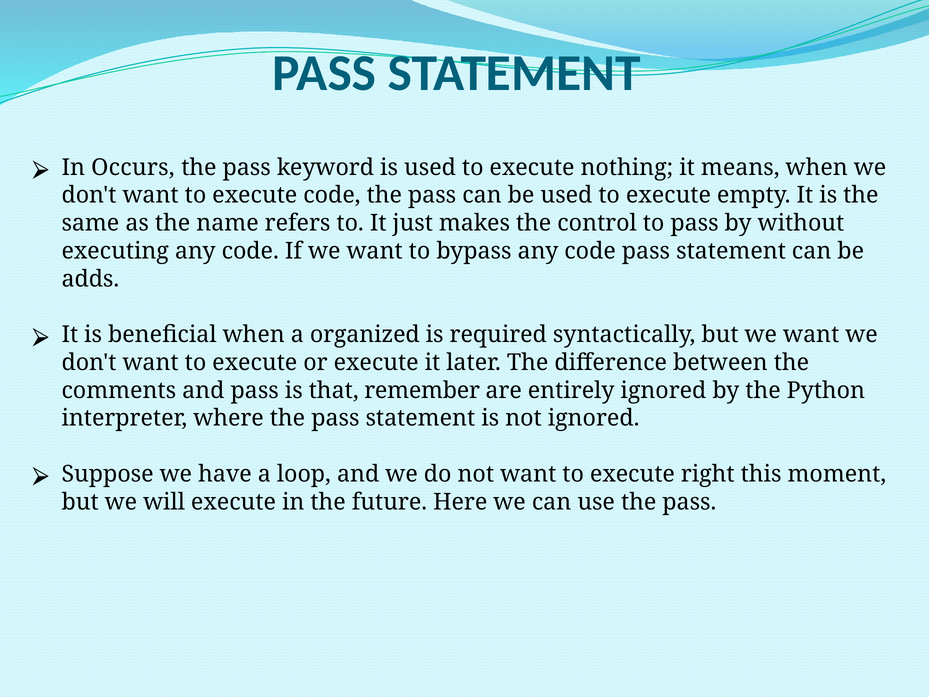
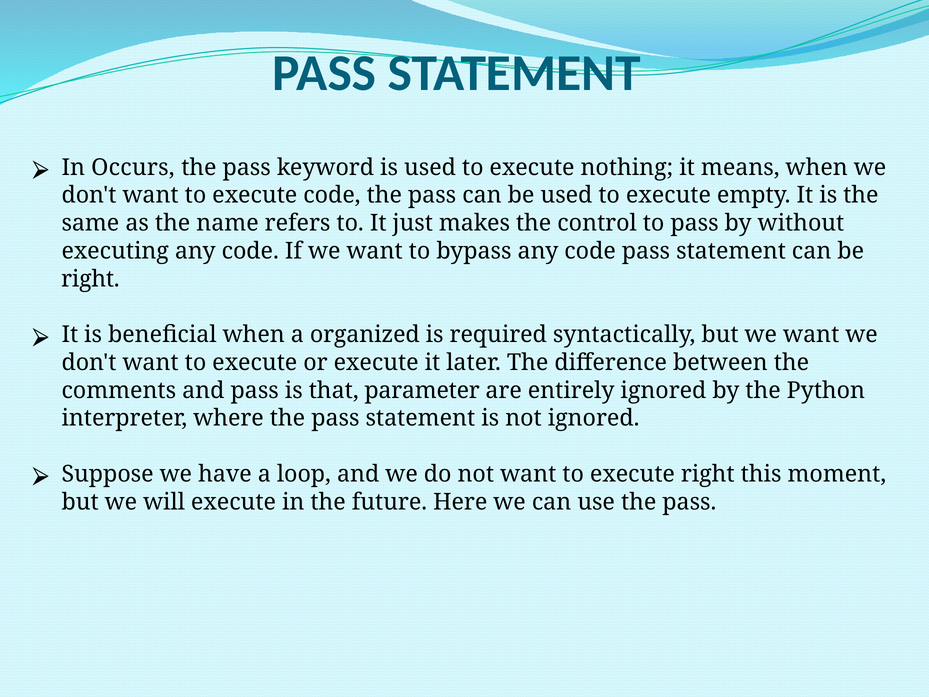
adds: adds -> right (90, 279)
remember: remember -> parameter (422, 390)
